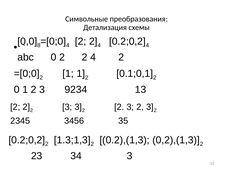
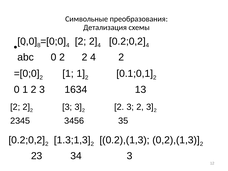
9234: 9234 -> 1634 (76, 90)
